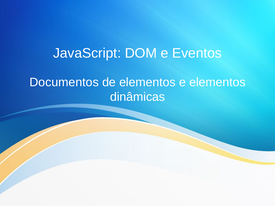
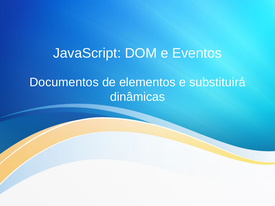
e elementos: elementos -> substituirá (217, 82)
